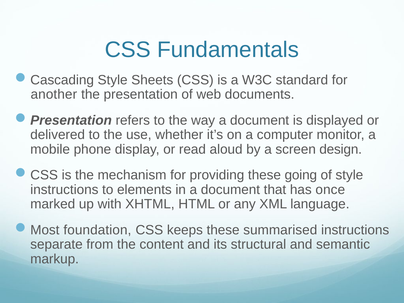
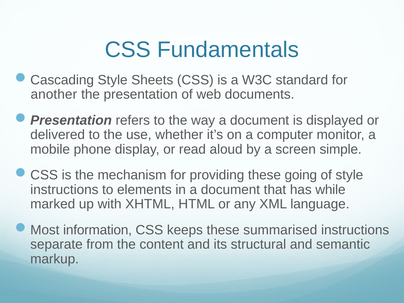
design: design -> simple (341, 149)
once: once -> while (330, 190)
foundation: foundation -> information (98, 230)
